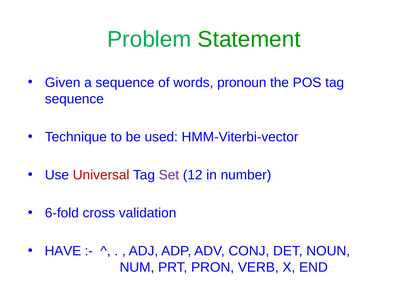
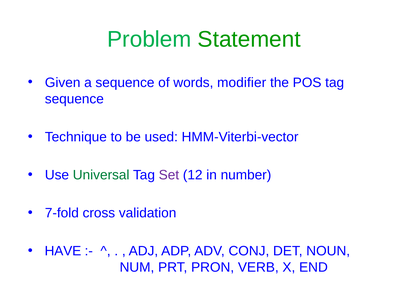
pronoun: pronoun -> modifier (242, 83)
Universal colour: red -> green (101, 175)
6-fold: 6-fold -> 7-fold (62, 213)
